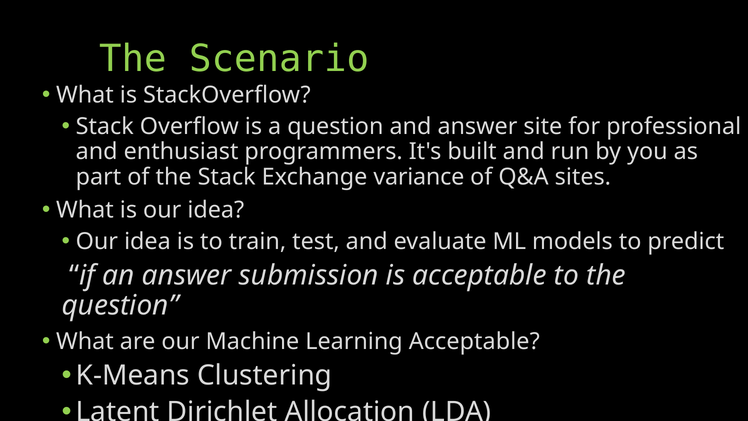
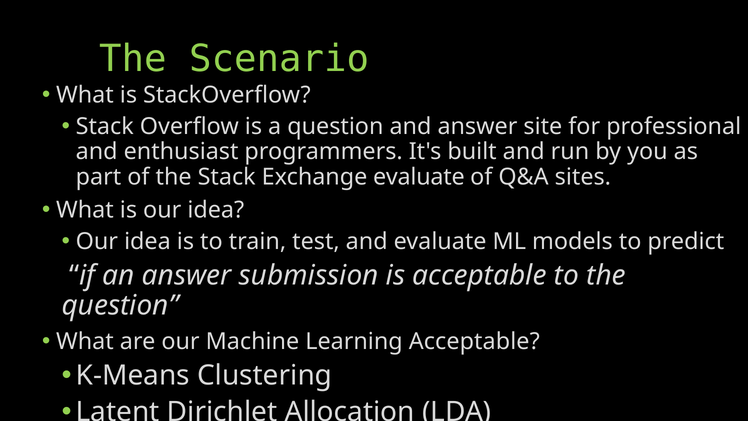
Exchange variance: variance -> evaluate (419, 177)
